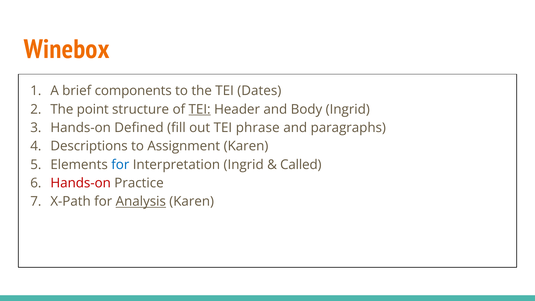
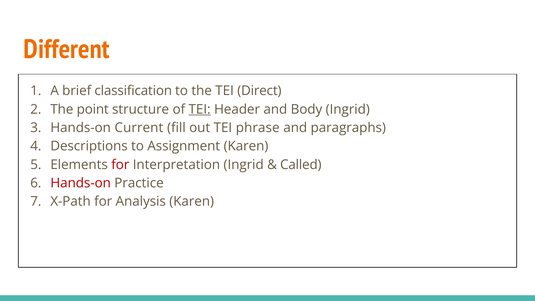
Winebox: Winebox -> Different (67, 49)
components: components -> classification (133, 91)
Dates: Dates -> Direct (259, 91)
Defined: Defined -> Current (139, 128)
for colour: blue -> red (120, 165)
Analysis underline: present -> none (141, 202)
